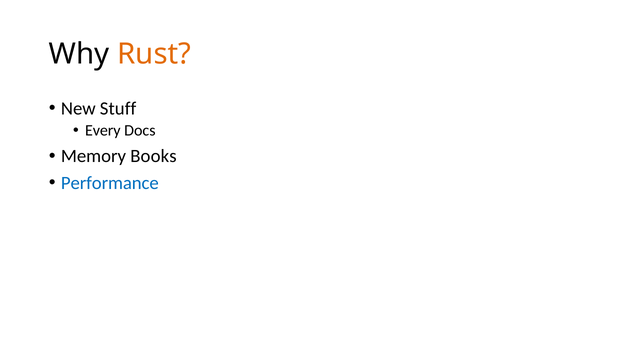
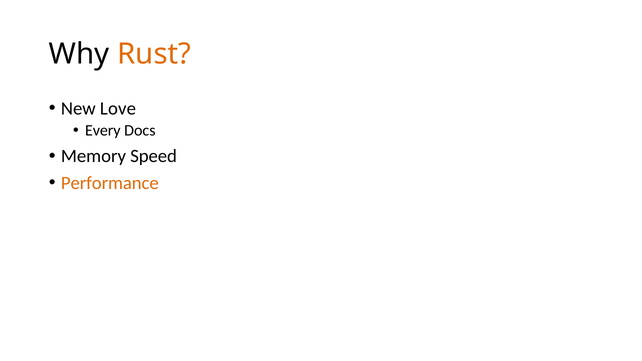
Stuff: Stuff -> Love (118, 109)
Books: Books -> Speed (154, 156)
Performance colour: blue -> orange (110, 183)
